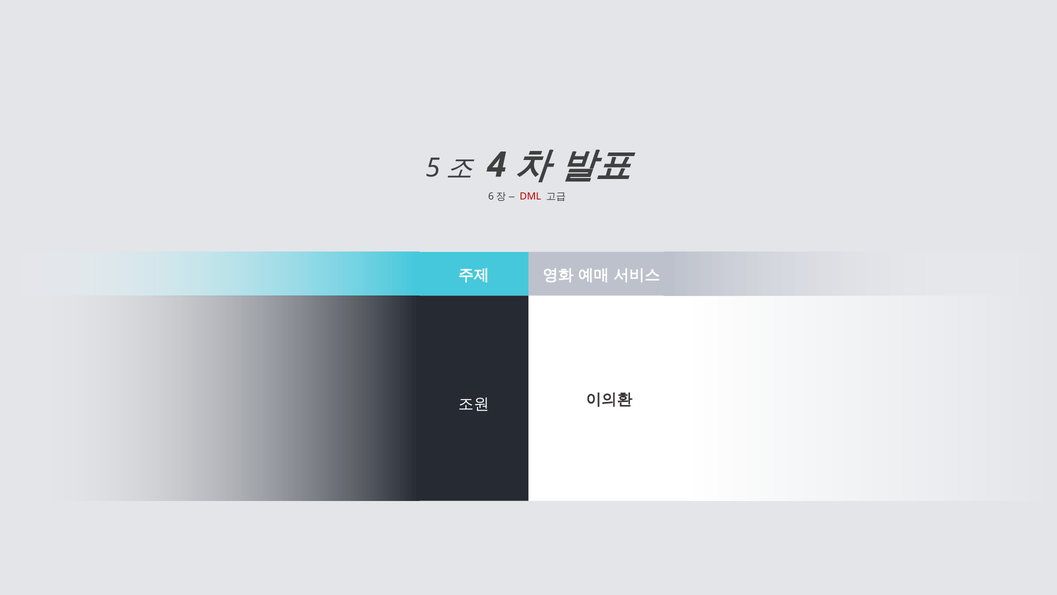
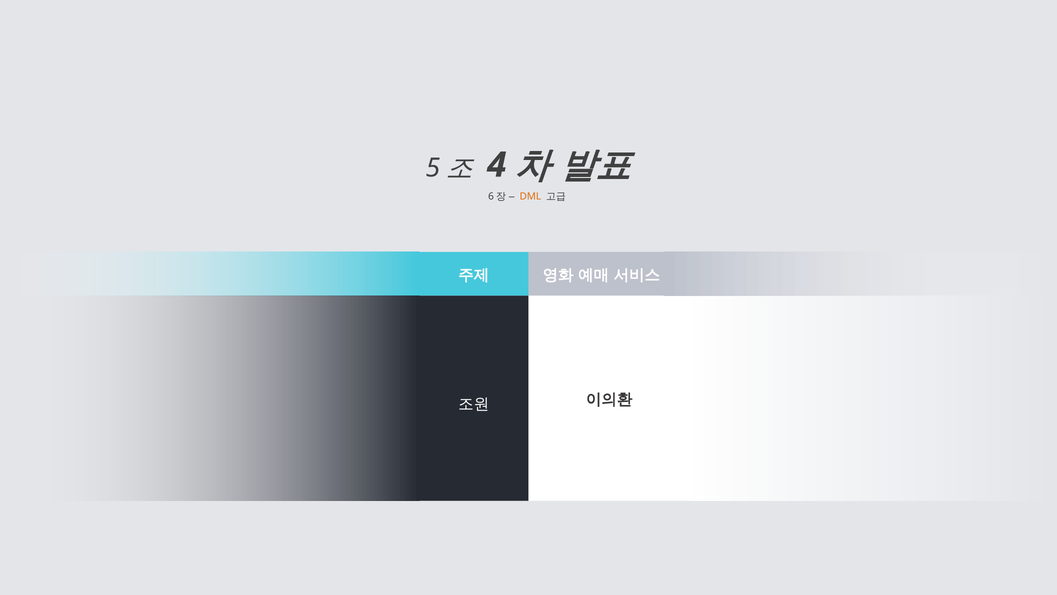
DML colour: red -> orange (530, 196)
